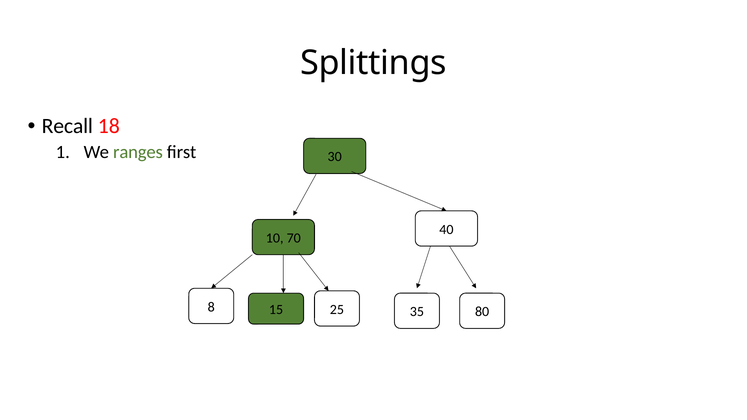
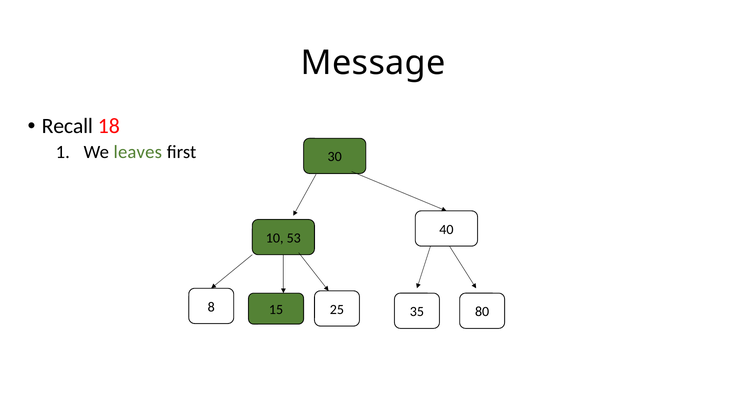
Splittings: Splittings -> Message (373, 63)
ranges: ranges -> leaves (138, 152)
70: 70 -> 53 (294, 238)
